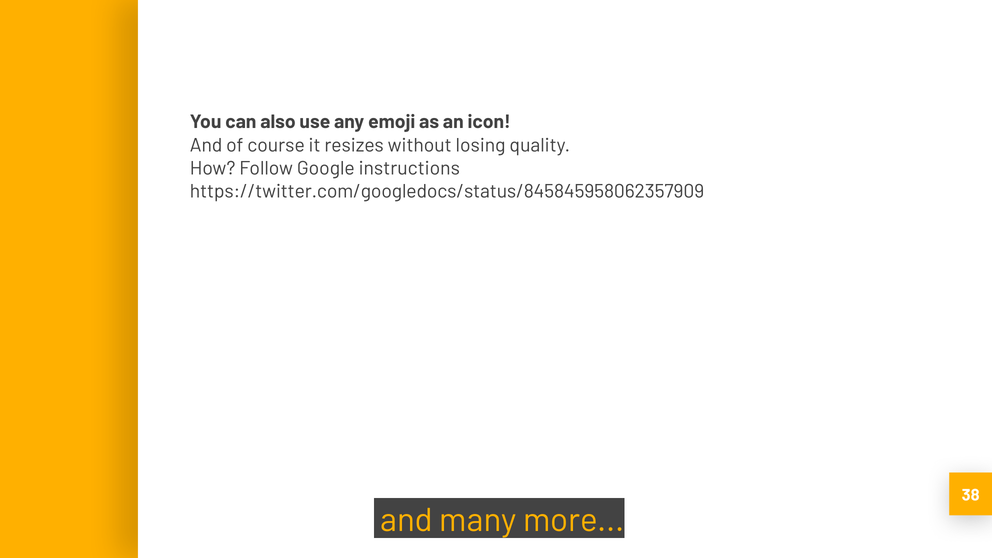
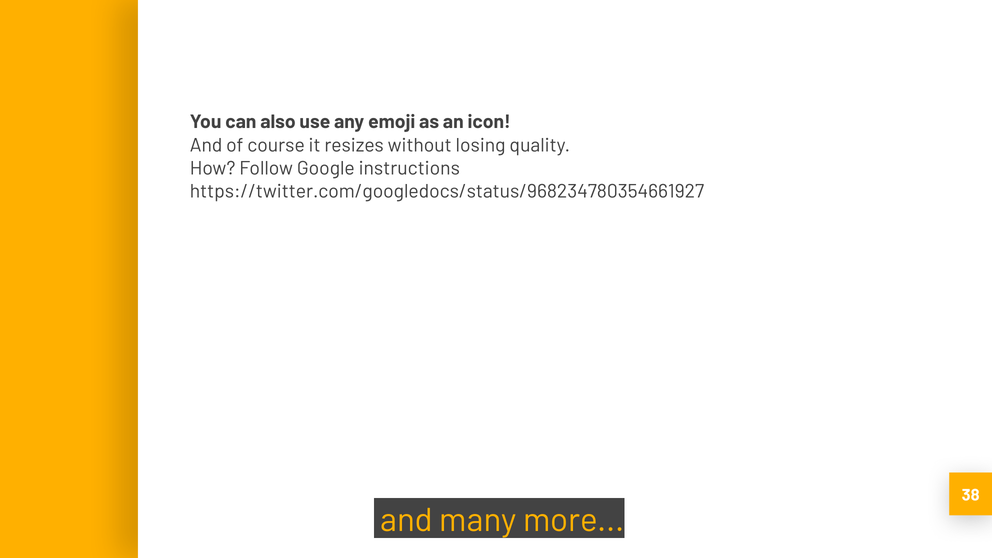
https://twitter.com/googledocs/status/845845958062357909: https://twitter.com/googledocs/status/845845958062357909 -> https://twitter.com/googledocs/status/968234780354661927 (447, 191)
